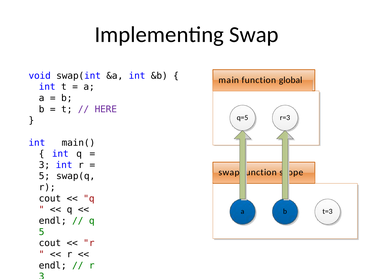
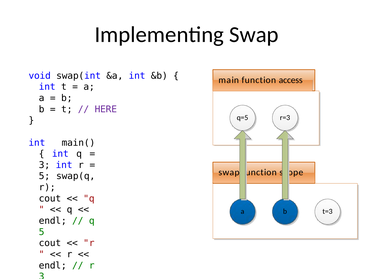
global: global -> access (291, 80)
